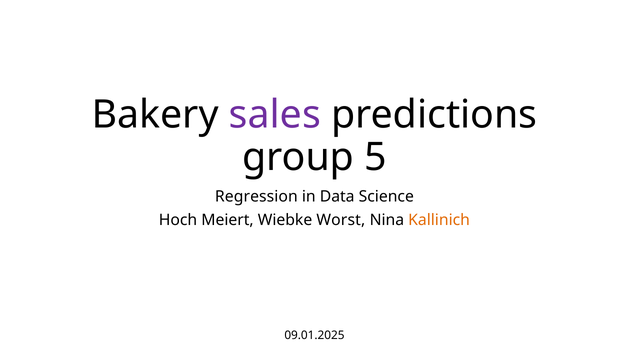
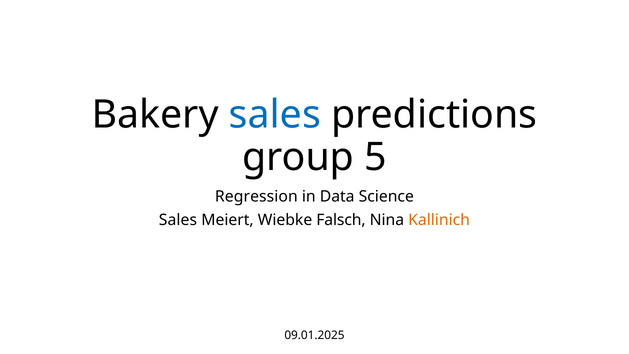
sales colour: purple -> blue (275, 115)
Hoch: Hoch -> Sales (178, 220)
Worst: Worst -> Falsch (341, 220)
